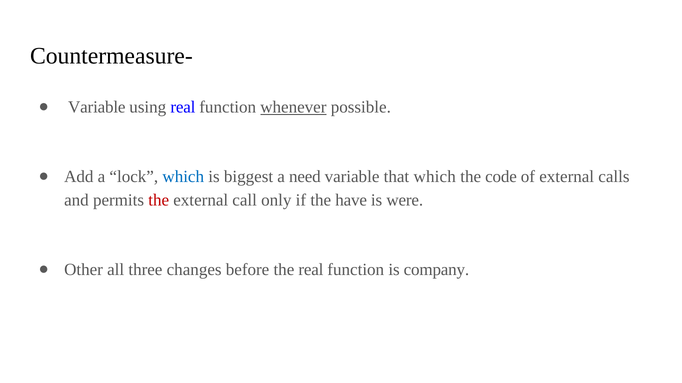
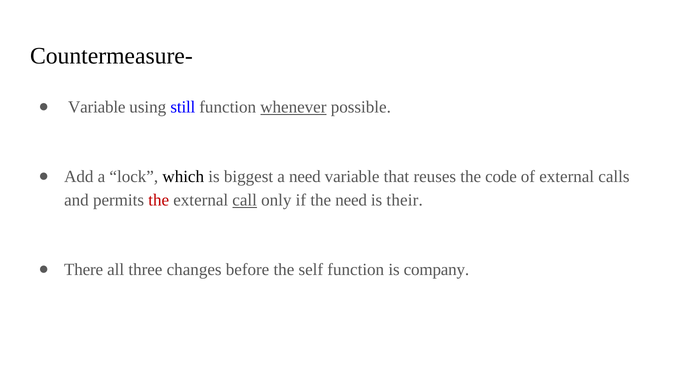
using real: real -> still (183, 107)
which colour: blue -> black (183, 177)
that which: which -> reuses (435, 177)
call underline: none -> present (245, 201)
the have: have -> need (351, 201)
were: were -> their (405, 201)
Other: Other -> There (84, 270)
the real: real -> self (311, 270)
